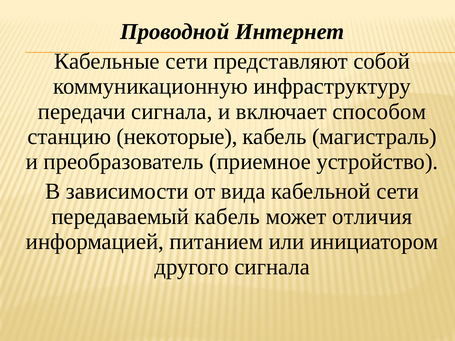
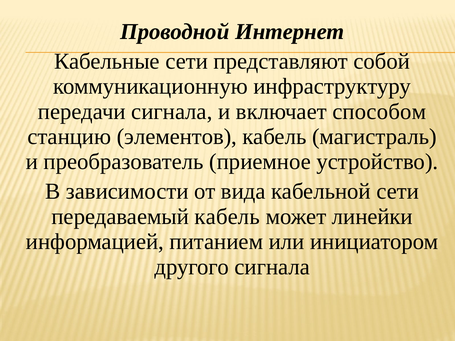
некоторые: некоторые -> элементов (177, 137)
отличия: отличия -> линейки (372, 217)
